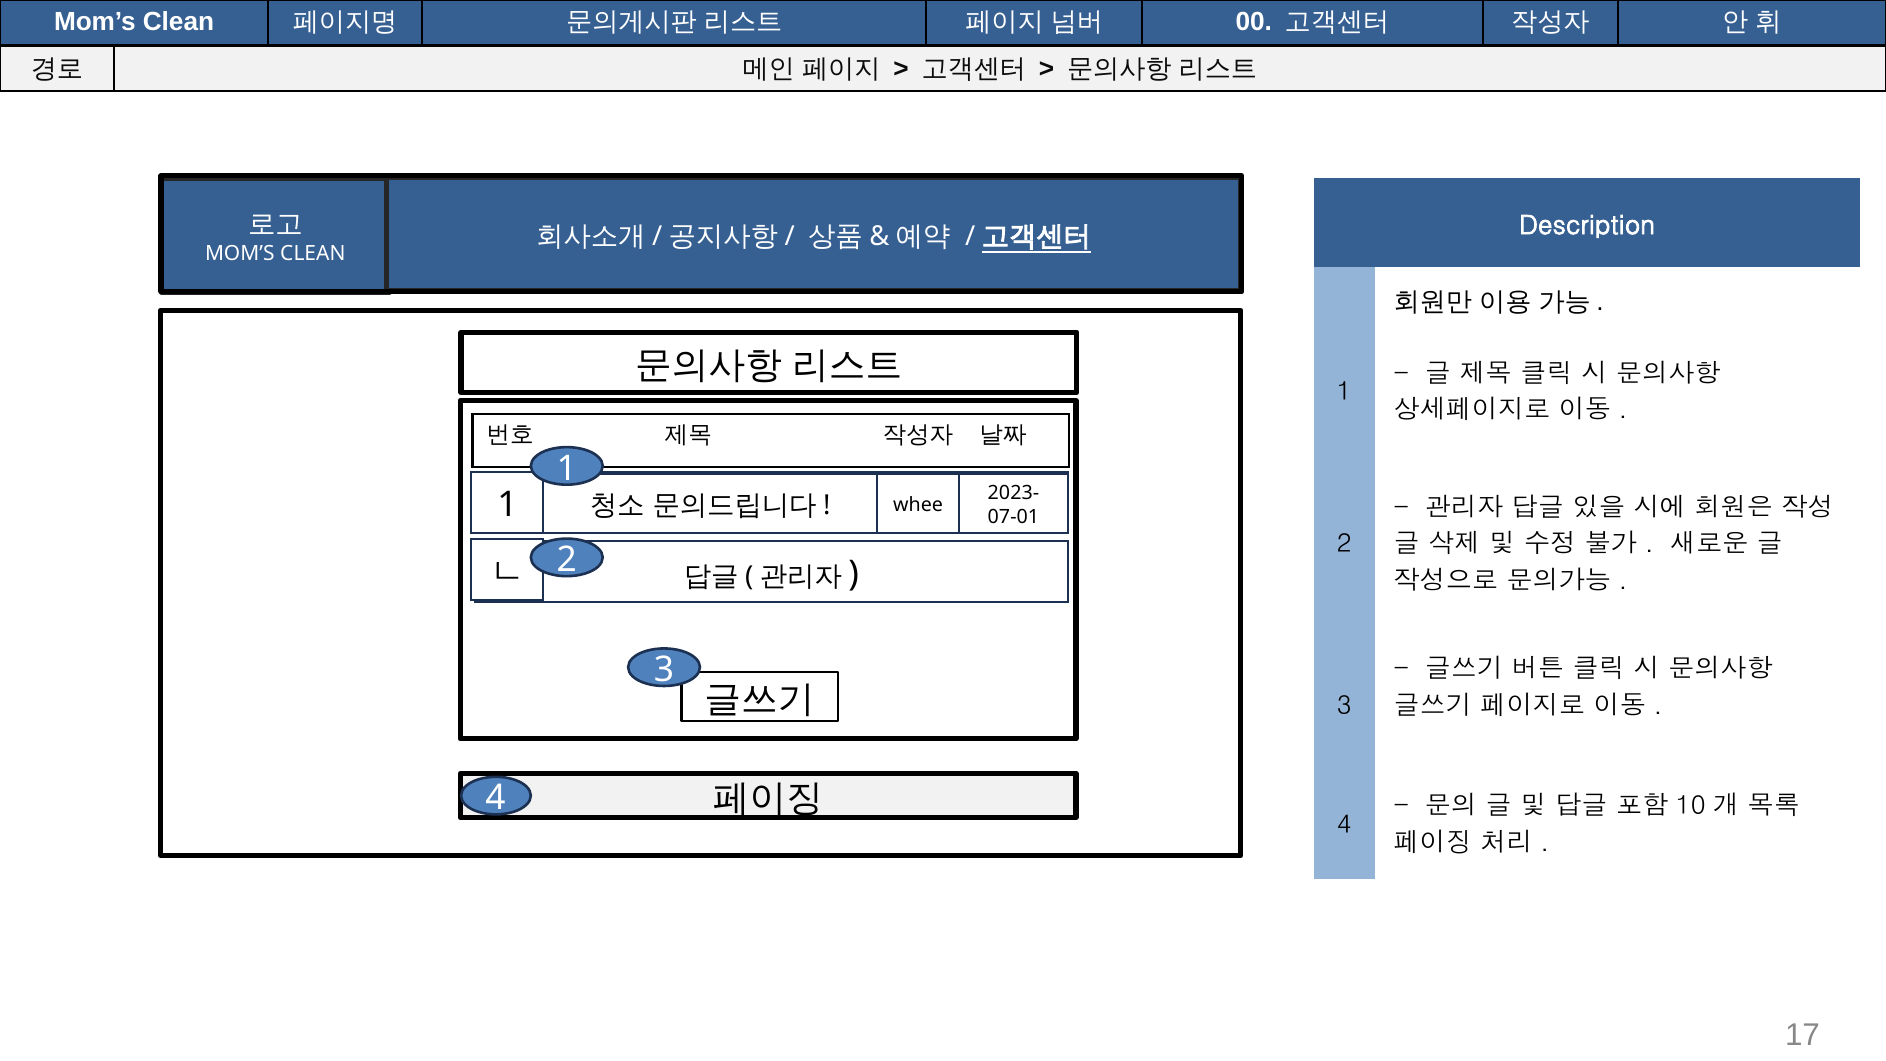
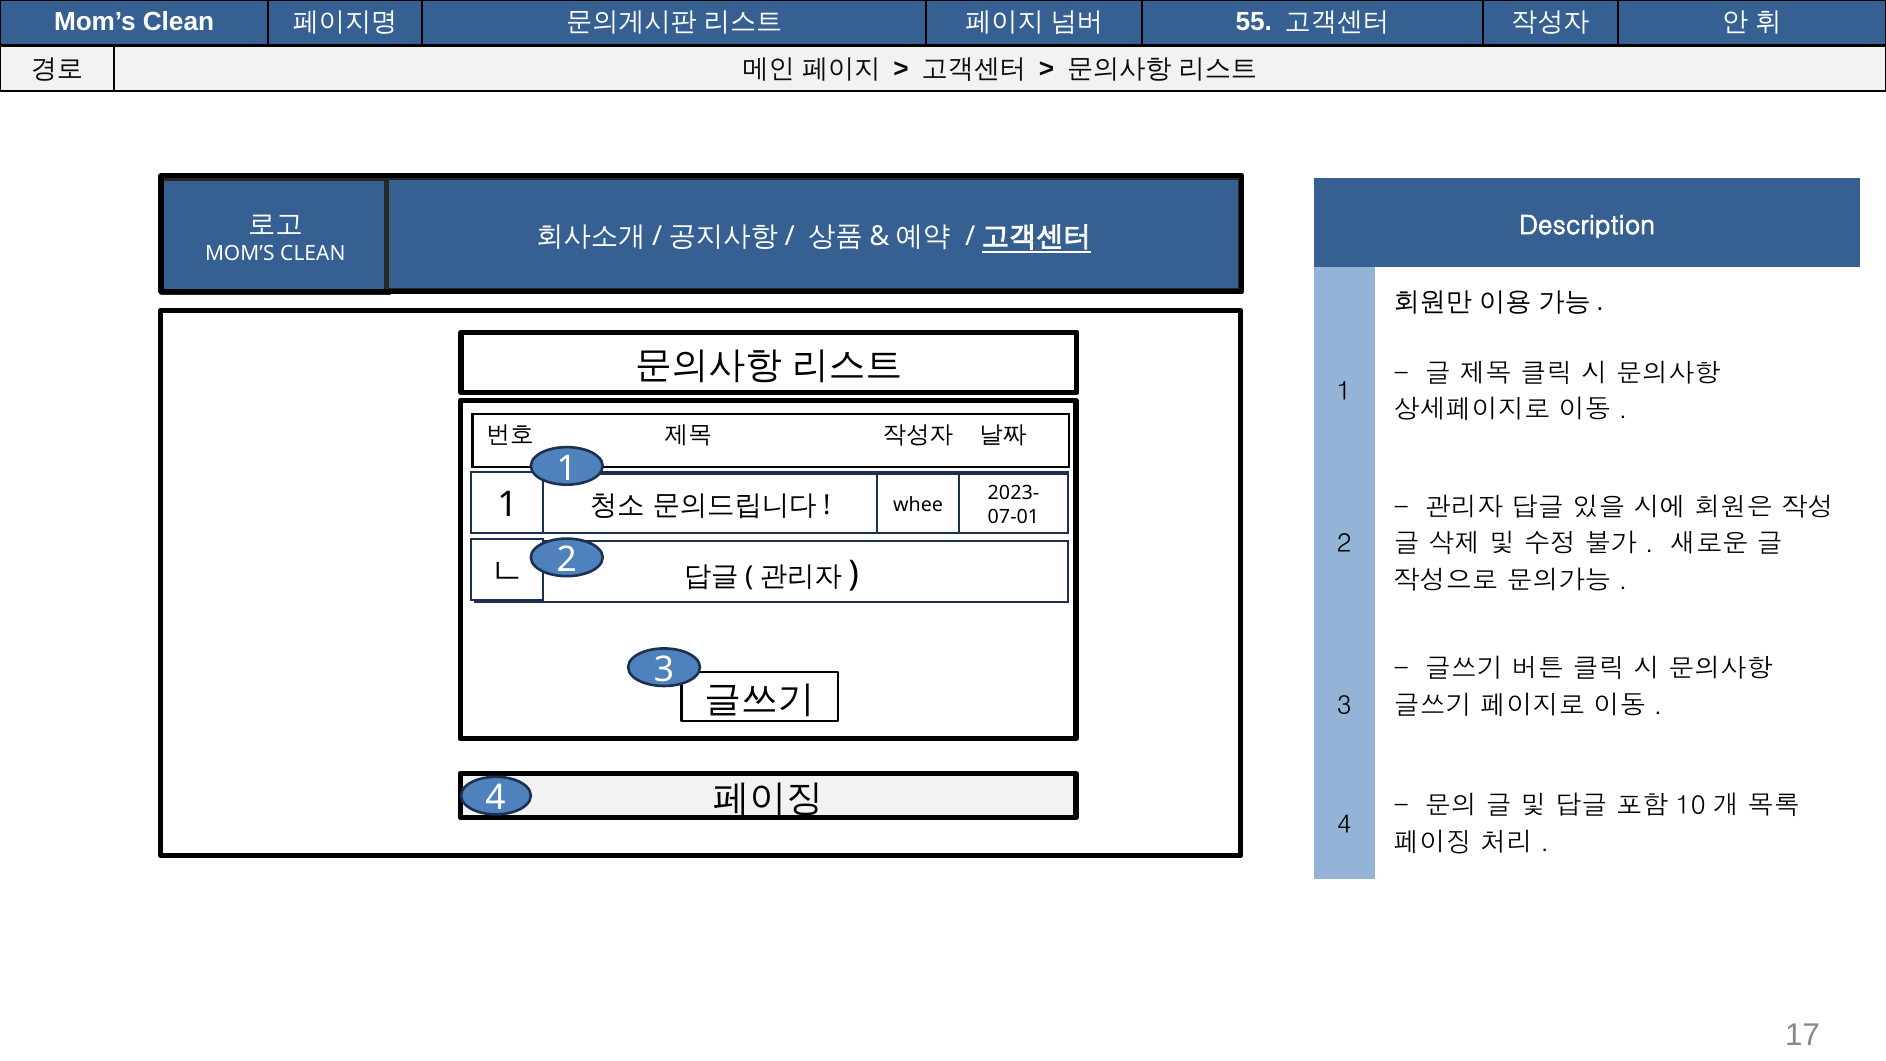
00: 00 -> 55 (1254, 22)
